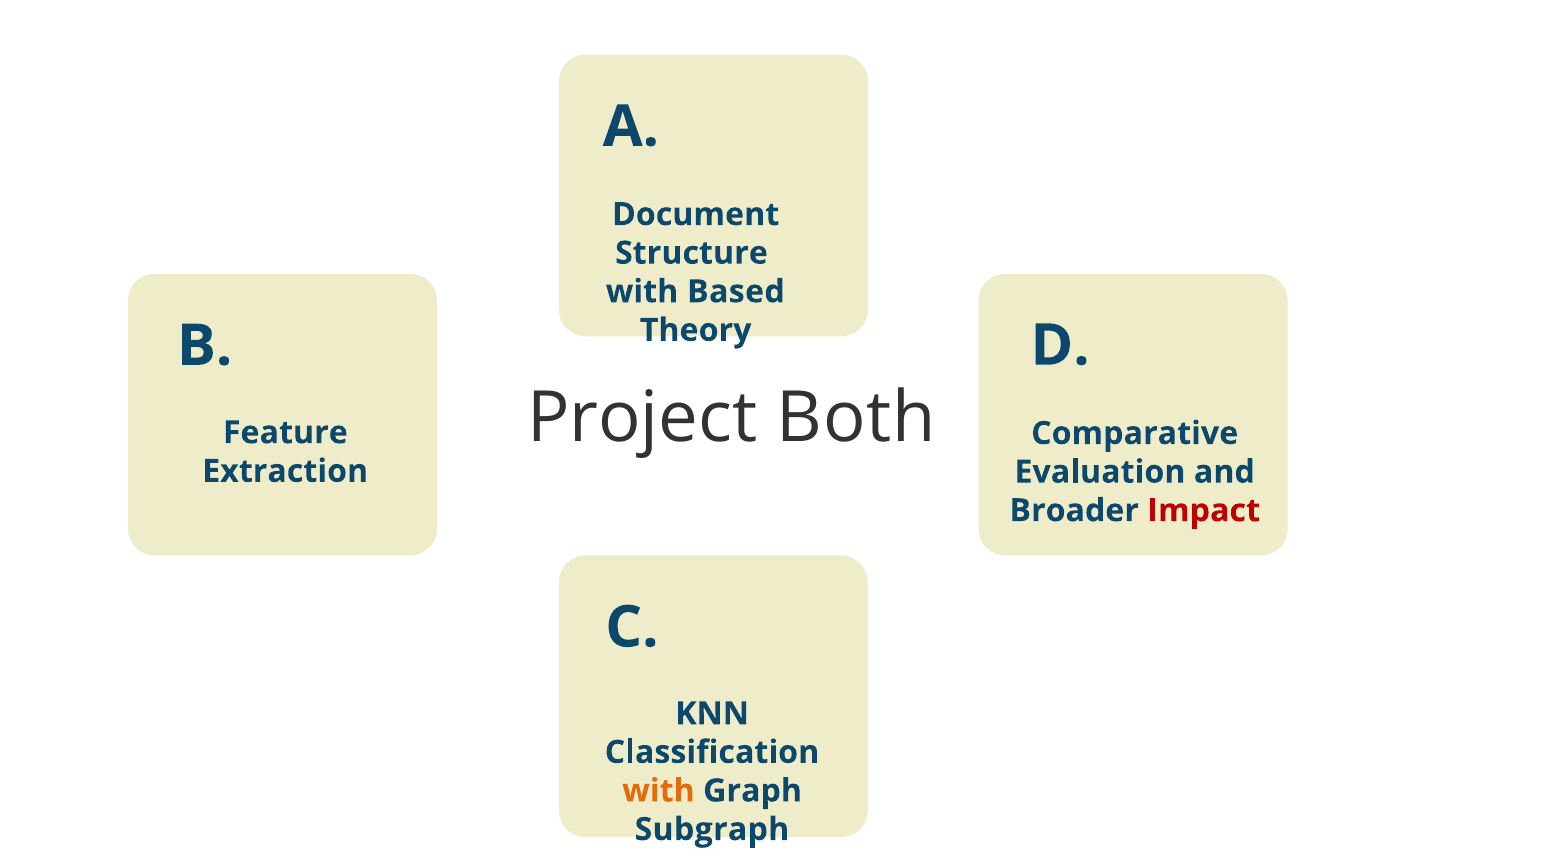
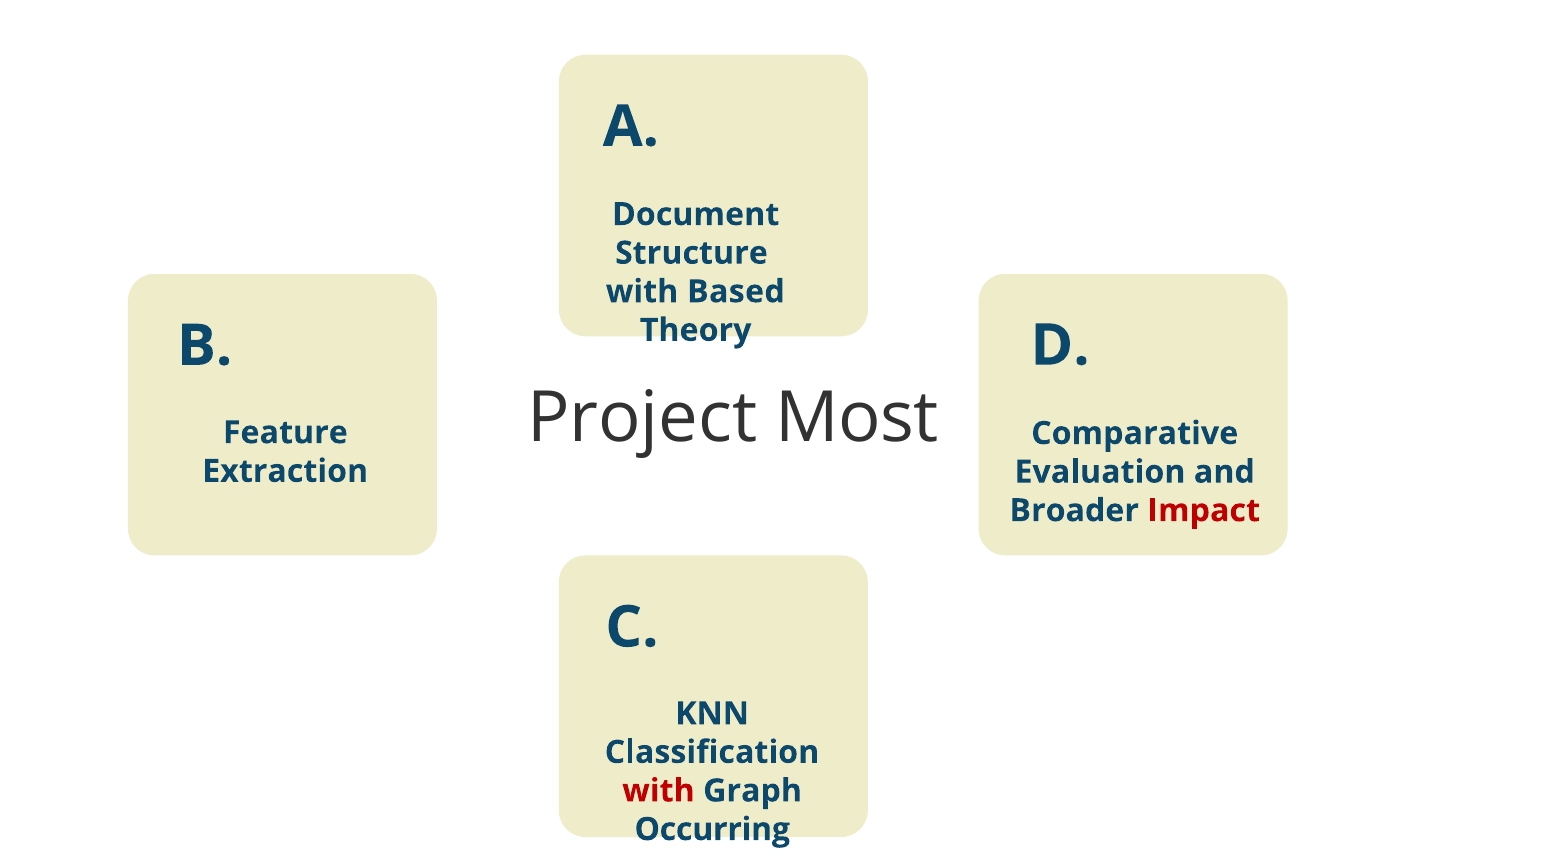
Both: Both -> Most (857, 418)
with colour: orange -> red (658, 791)
Subgraph: Subgraph -> Occurring (712, 829)
